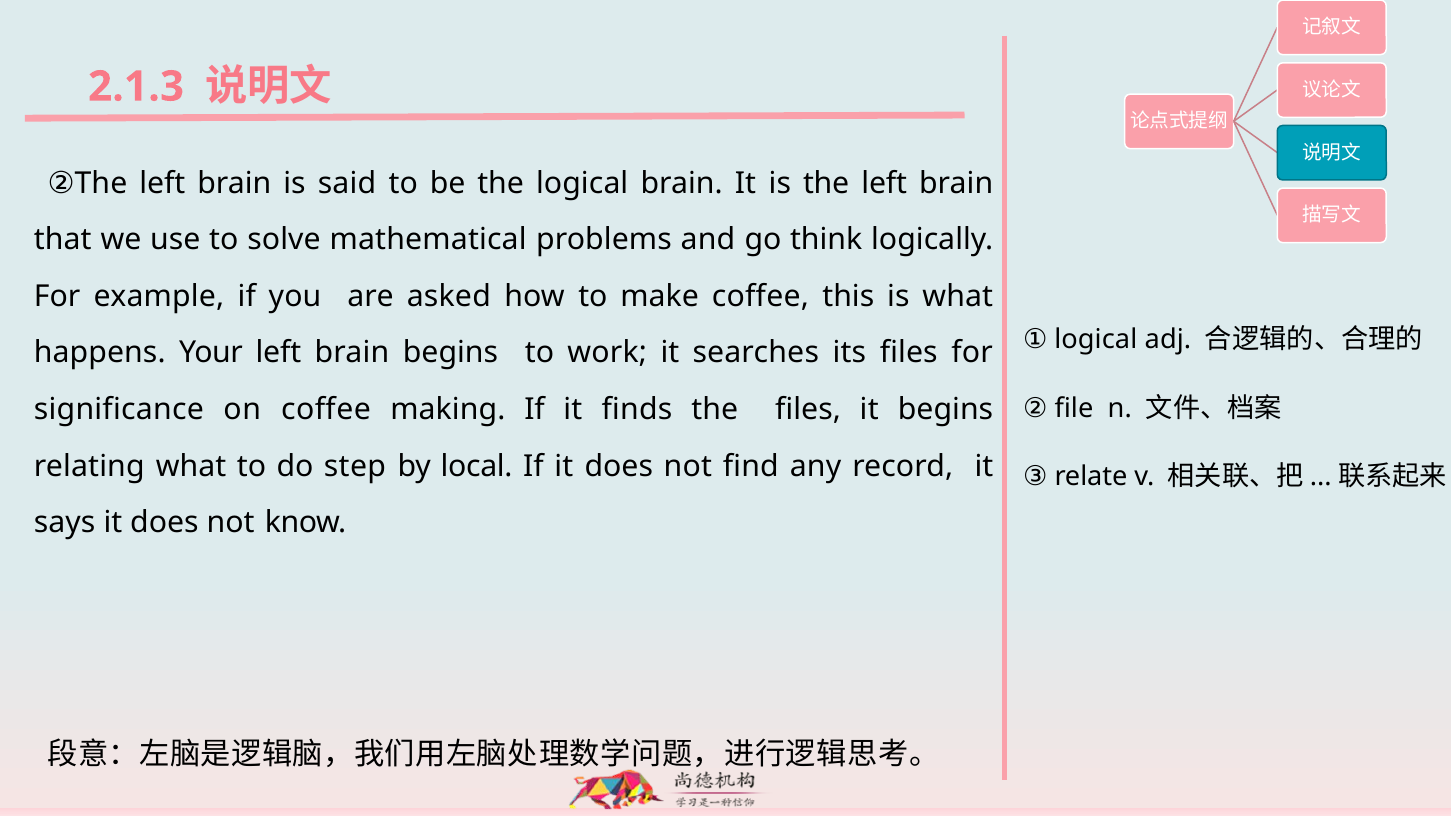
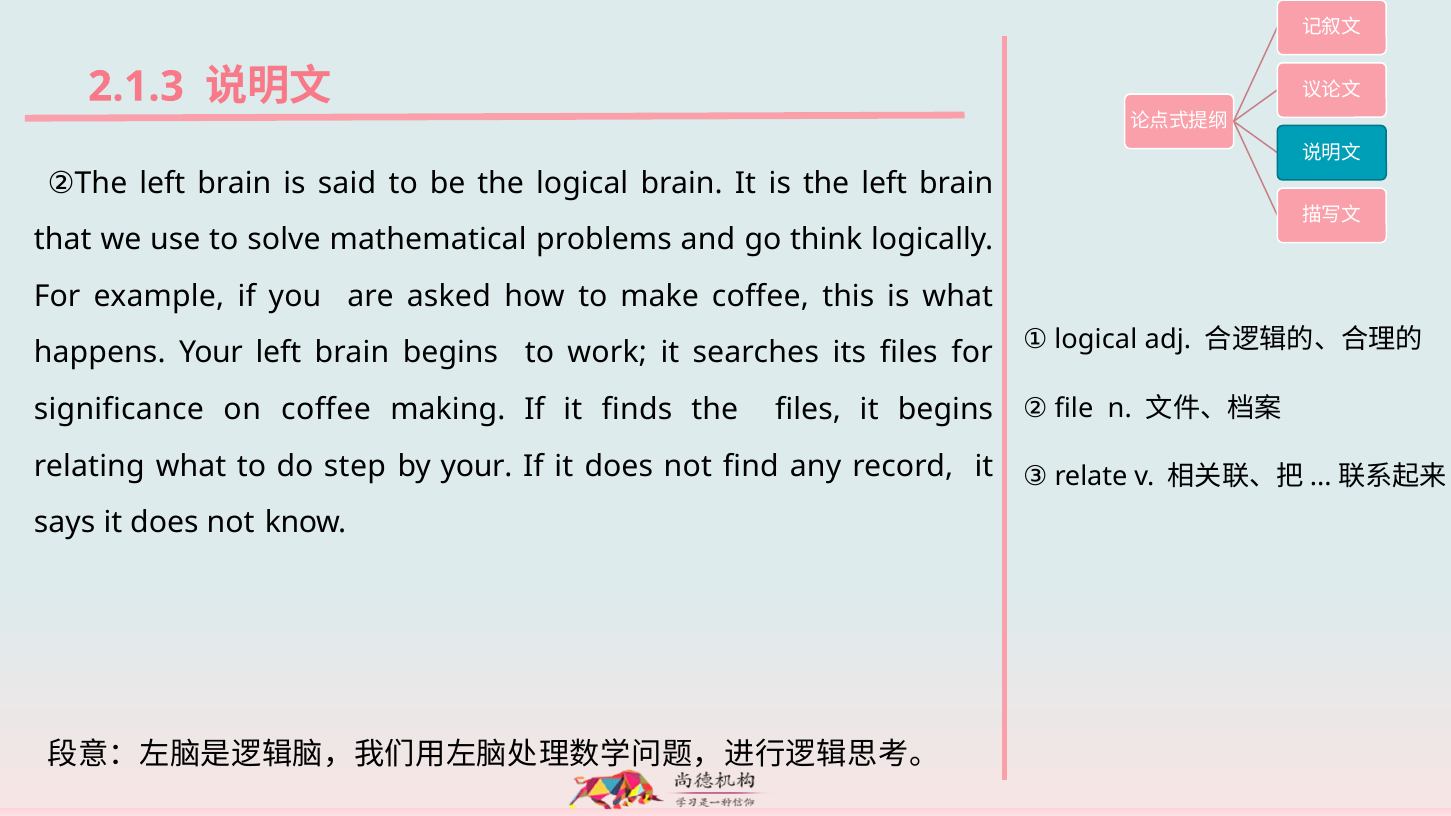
by local: local -> your (477, 466)
